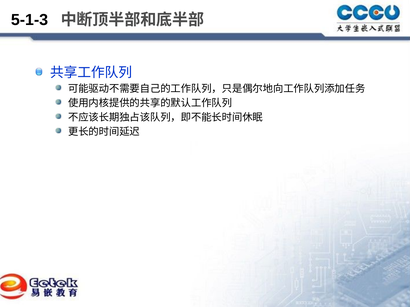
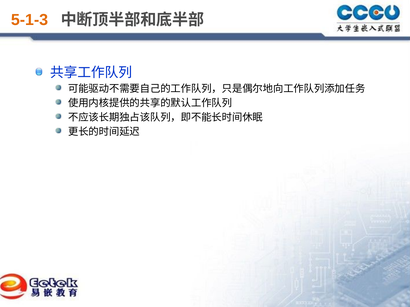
5-1-3 colour: black -> orange (30, 20)
